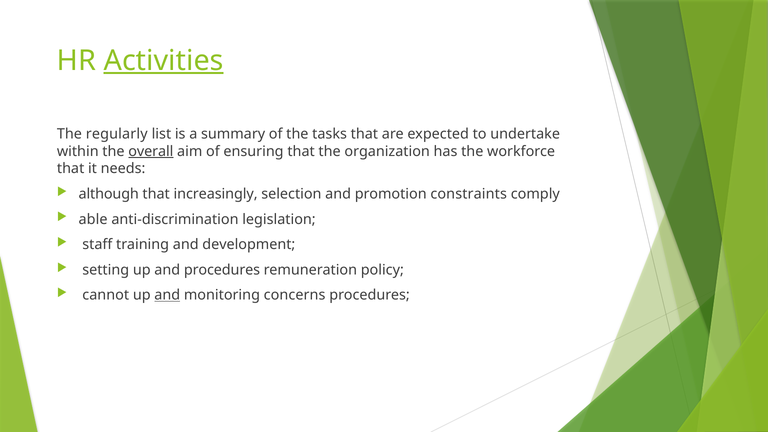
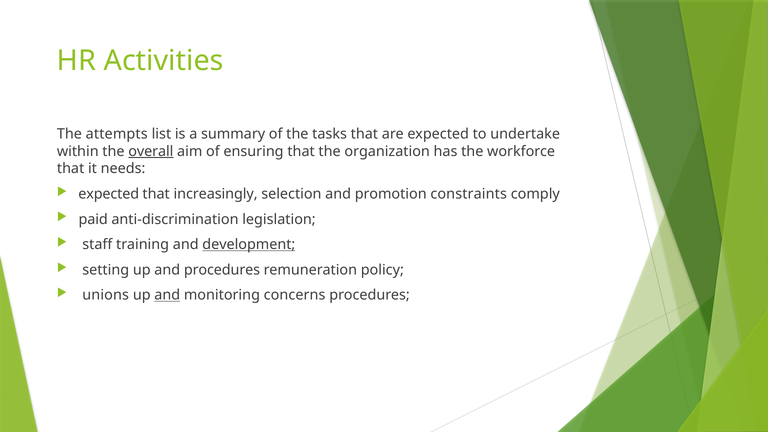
Activities underline: present -> none (164, 61)
regularly: regularly -> attempts (117, 134)
although: although -> expected (109, 194)
able: able -> paid (93, 219)
development underline: none -> present (249, 245)
cannot: cannot -> unions (106, 295)
